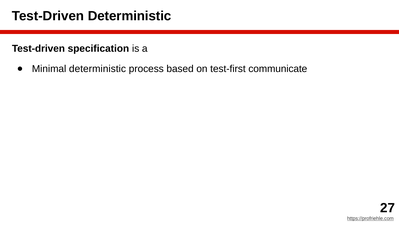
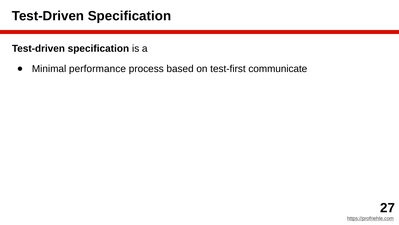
Deterministic: Deterministic -> Specification (130, 16)
Minimal deterministic: deterministic -> performance (97, 69)
